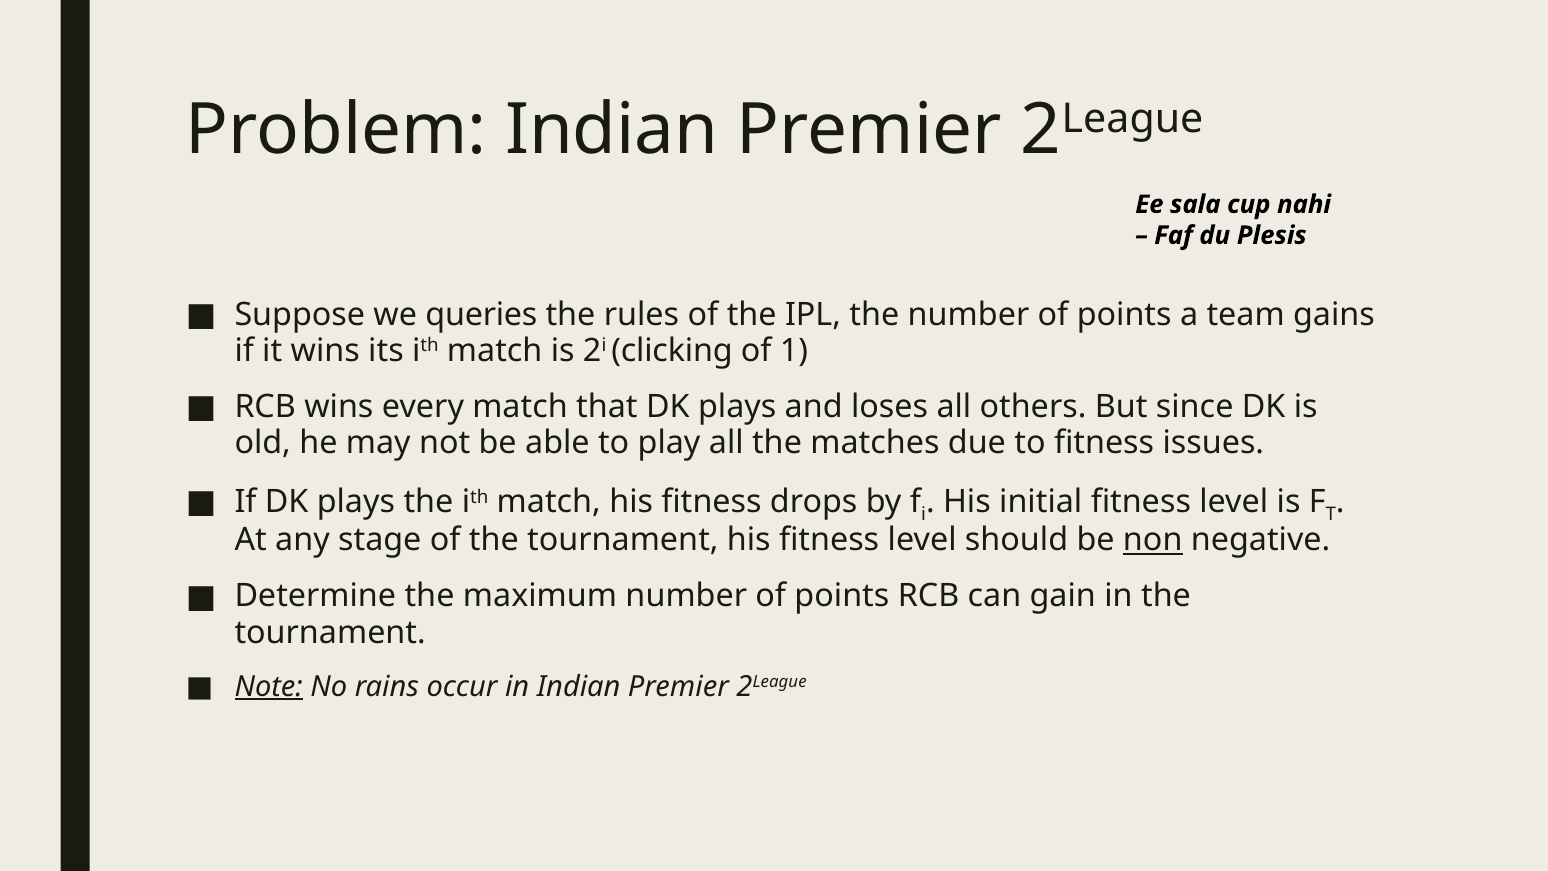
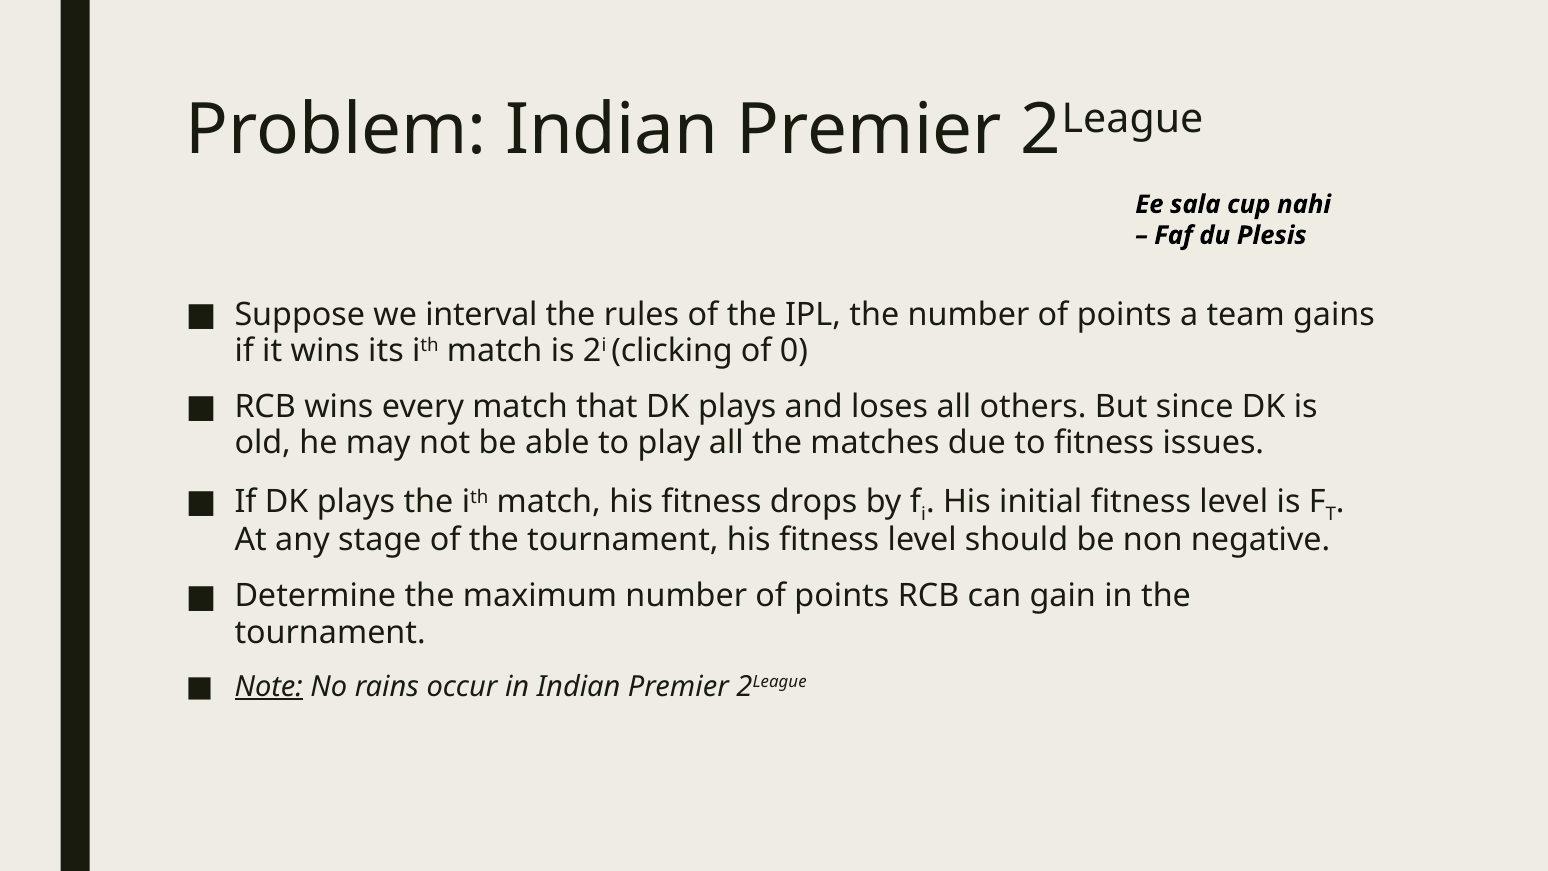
queries: queries -> interval (481, 315)
1: 1 -> 0 (794, 351)
non underline: present -> none (1153, 540)
